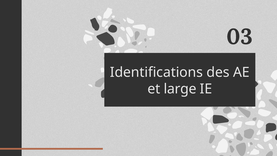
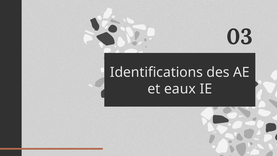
large: large -> eaux (180, 89)
